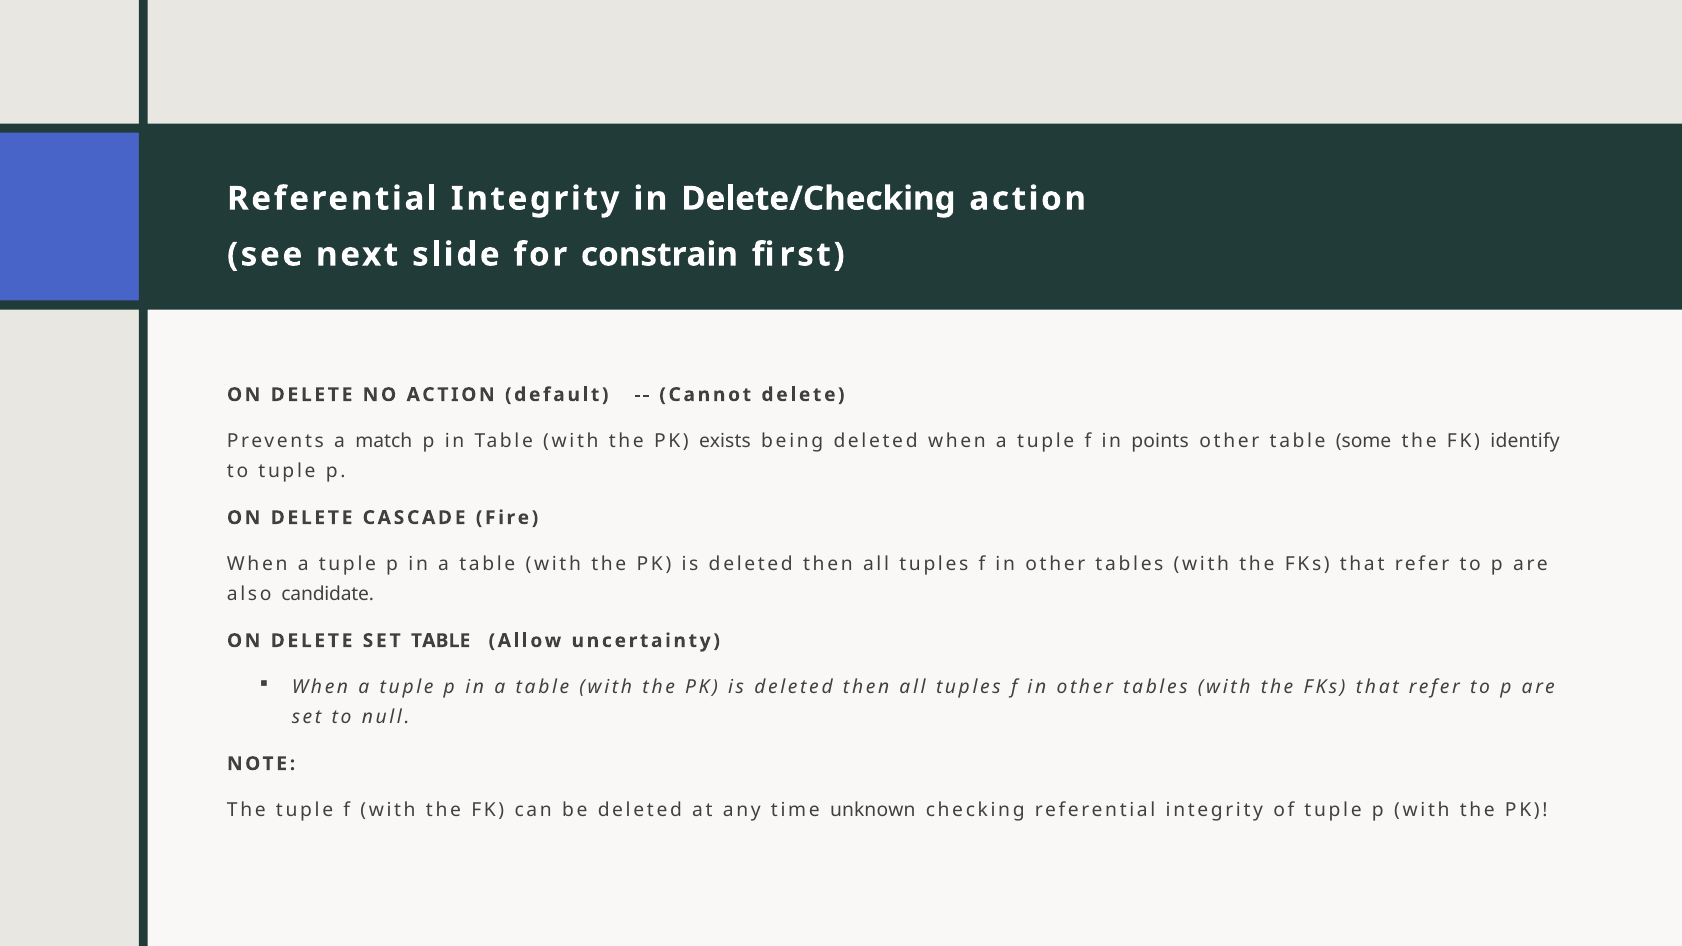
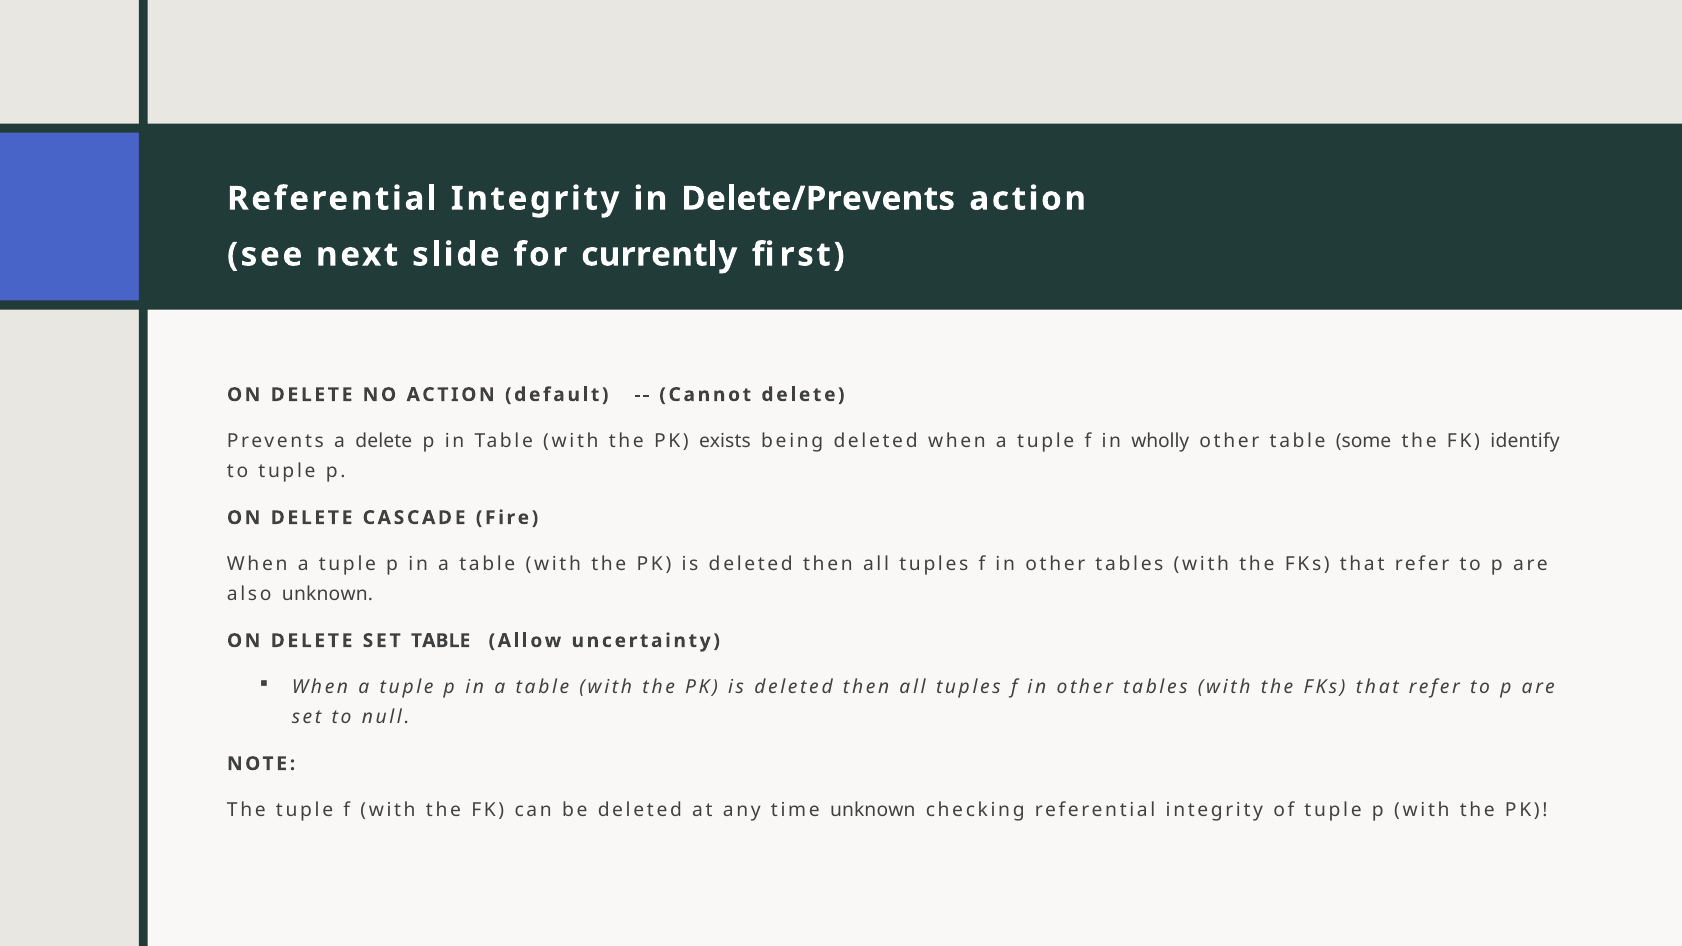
Delete/Checking: Delete/Checking -> Delete/Prevents (818, 199)
constrain: constrain -> currently (659, 255)
a match: match -> delete (384, 441)
points: points -> wholly (1160, 441)
also candidate: candidate -> unknown (328, 594)
